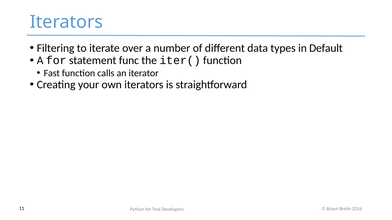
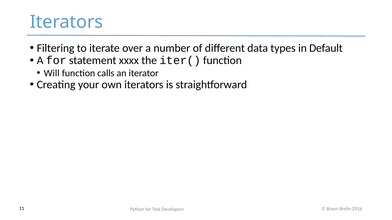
func: func -> xxxx (129, 61)
Fast: Fast -> Will (52, 73)
